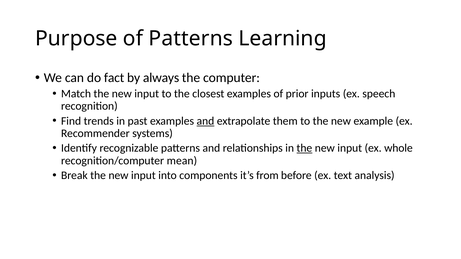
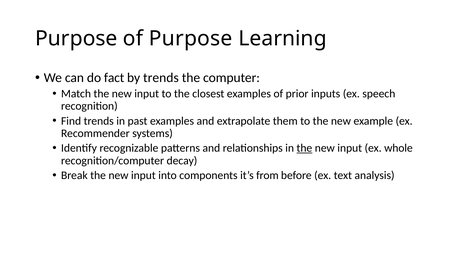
of Patterns: Patterns -> Purpose (191, 39)
by always: always -> trends (161, 78)
and underline: present -> none (205, 121)
mean: mean -> decay (182, 161)
